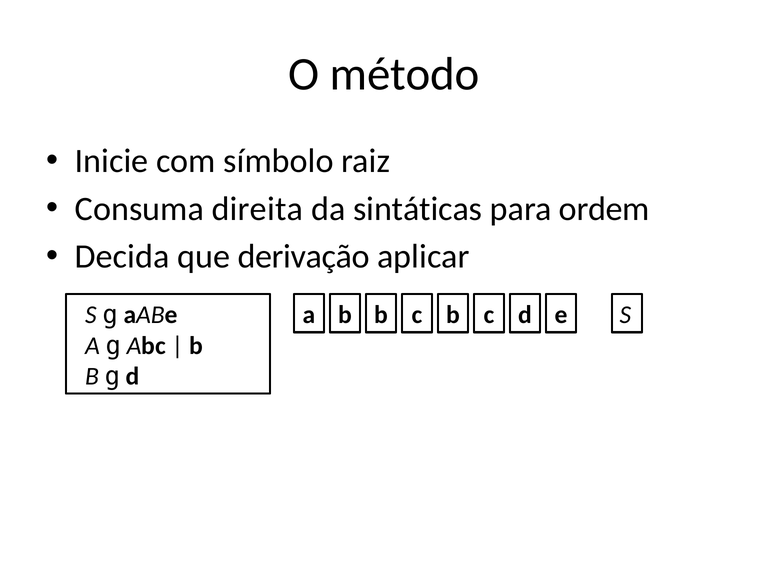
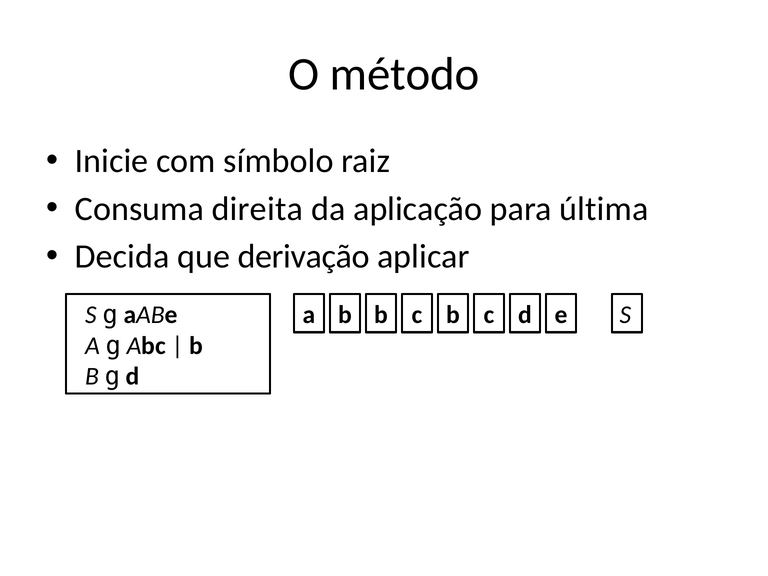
sintáticas: sintáticas -> aplicação (418, 209)
ordem: ordem -> última (604, 209)
